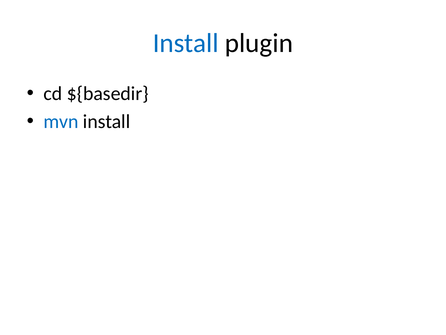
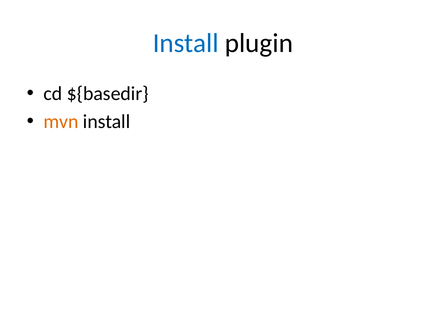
mvn colour: blue -> orange (61, 121)
